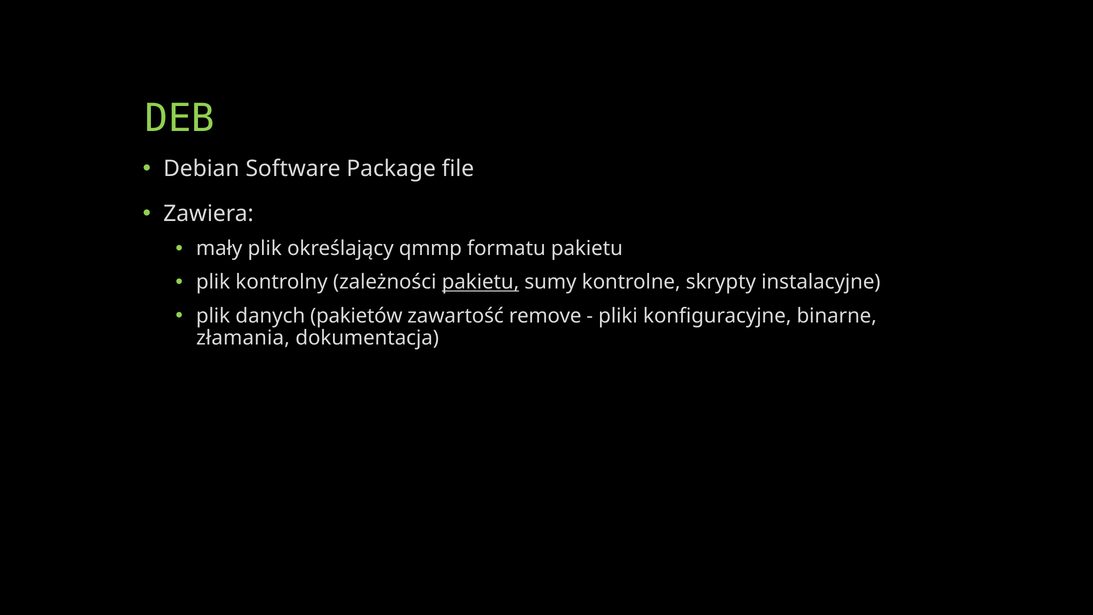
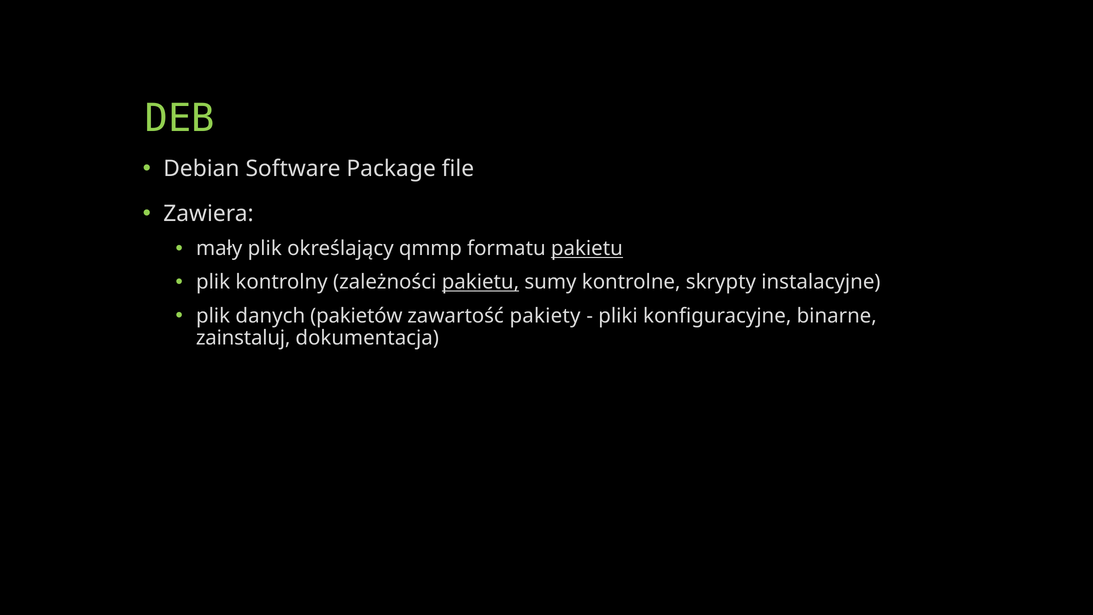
pakietu underline: none -> present (587, 249)
remove: remove -> pakiety (545, 316)
złamania: złamania -> zainstaluj (243, 338)
